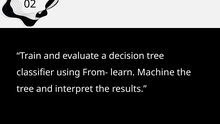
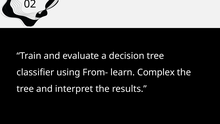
Machine: Machine -> Complex (156, 72)
